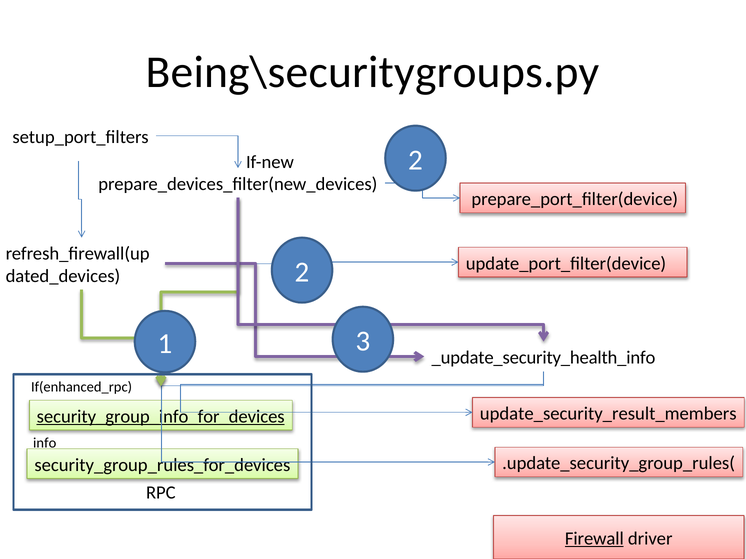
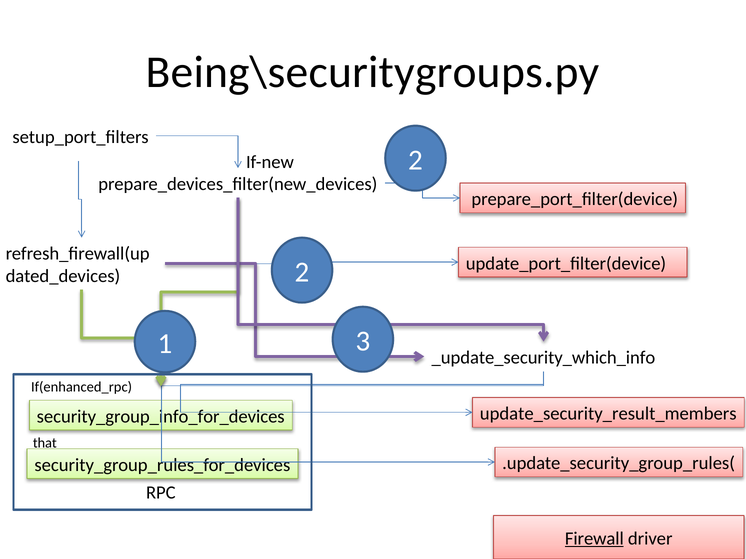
_update_security_health_info: _update_security_health_info -> _update_security_which_info (543, 358)
security_group_info_for_devices underline: present -> none (161, 417)
info: info -> that (45, 443)
